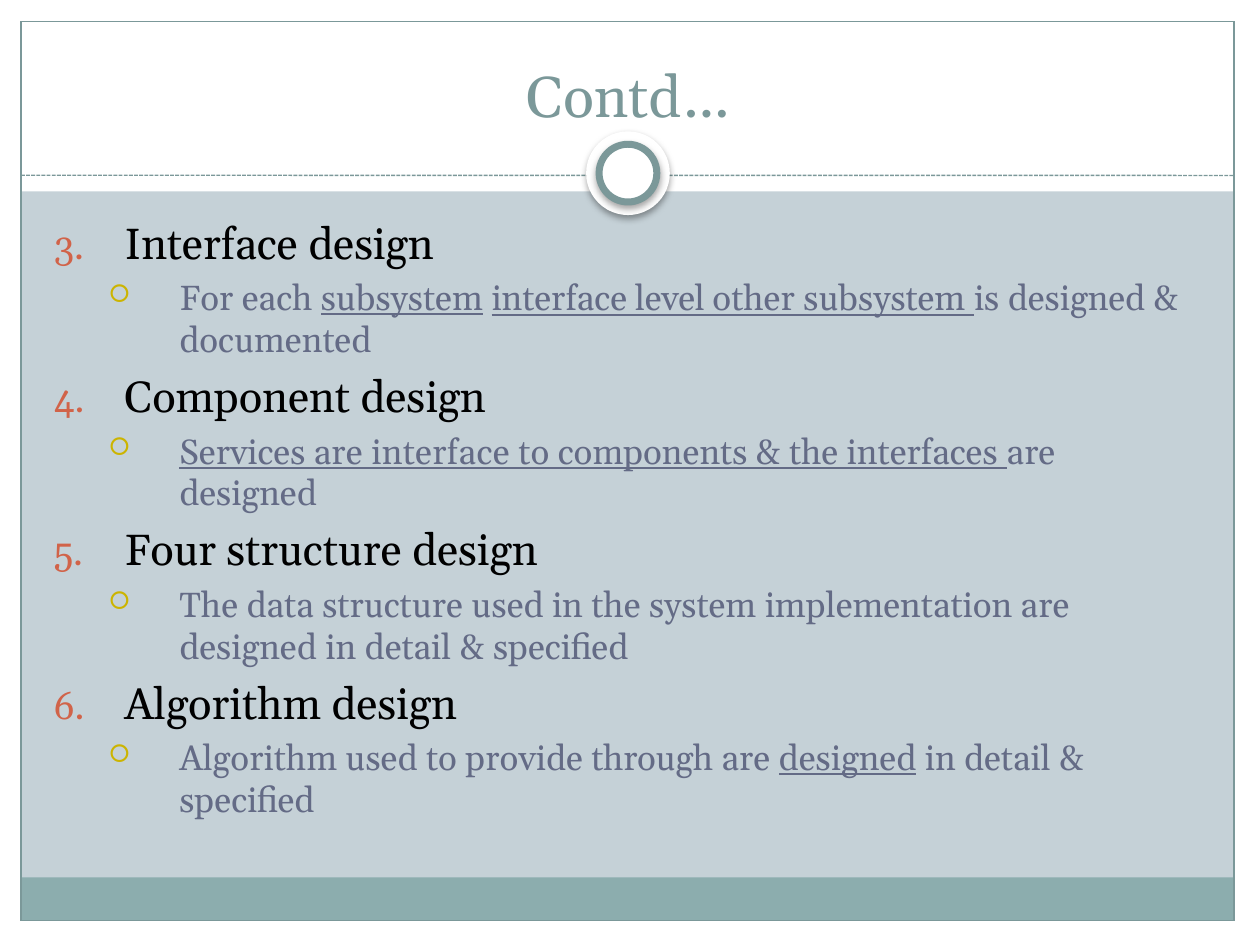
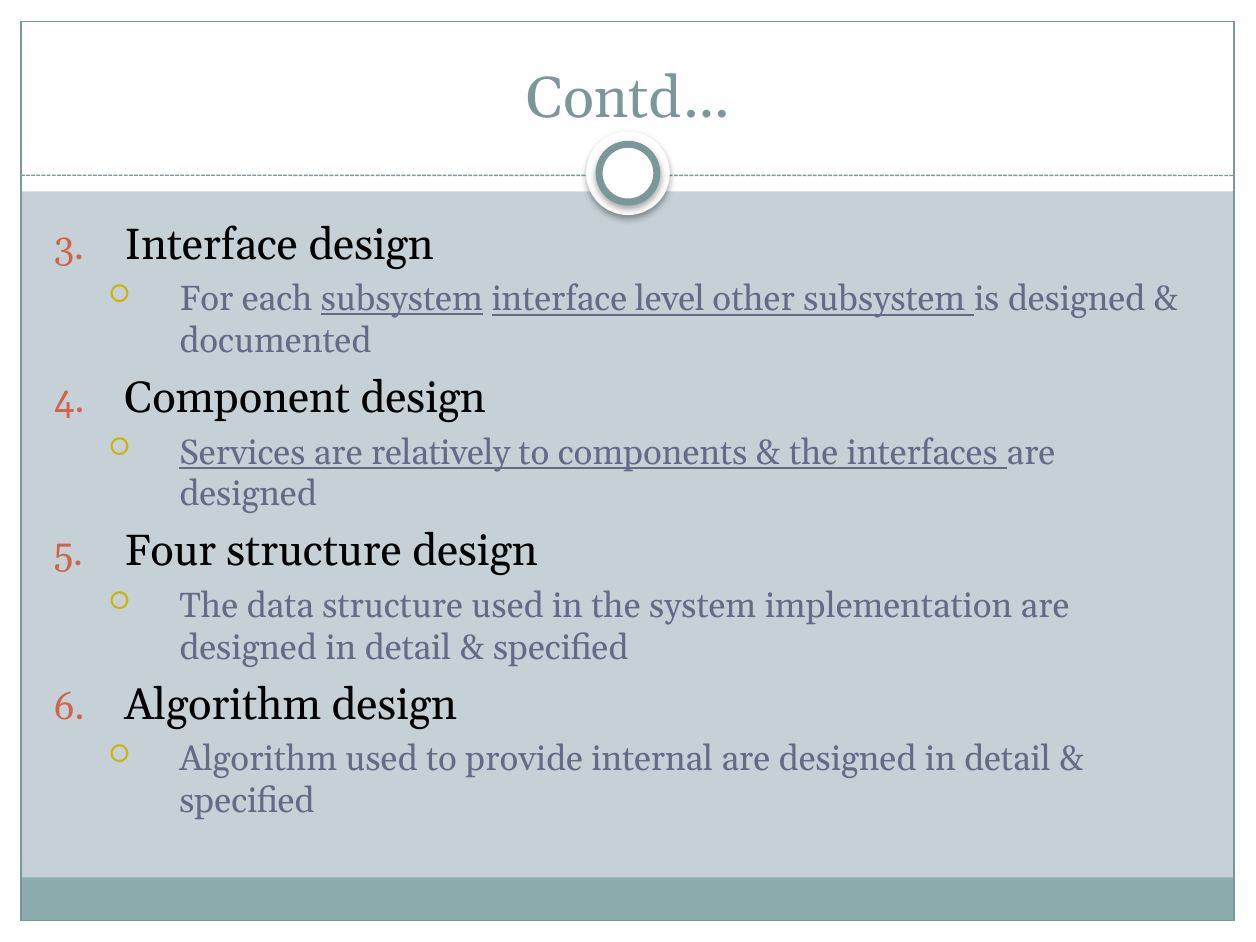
are interface: interface -> relatively (441, 453)
through: through -> internal (652, 759)
designed underline: present -> none (848, 759)
